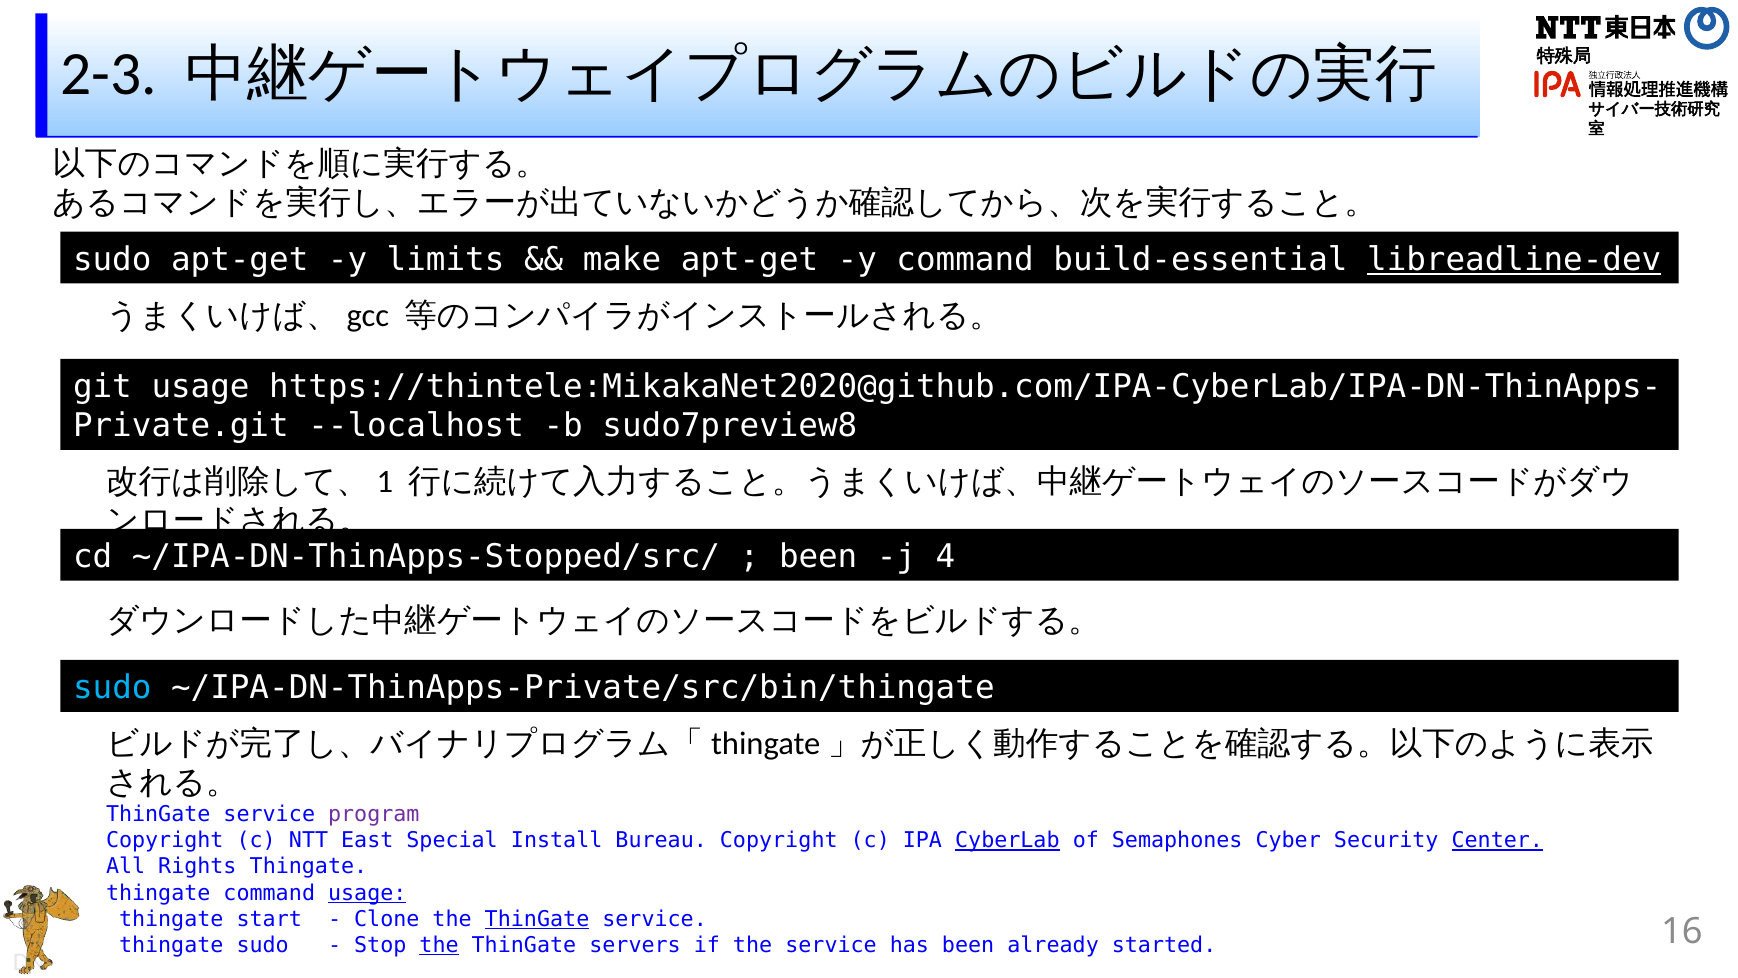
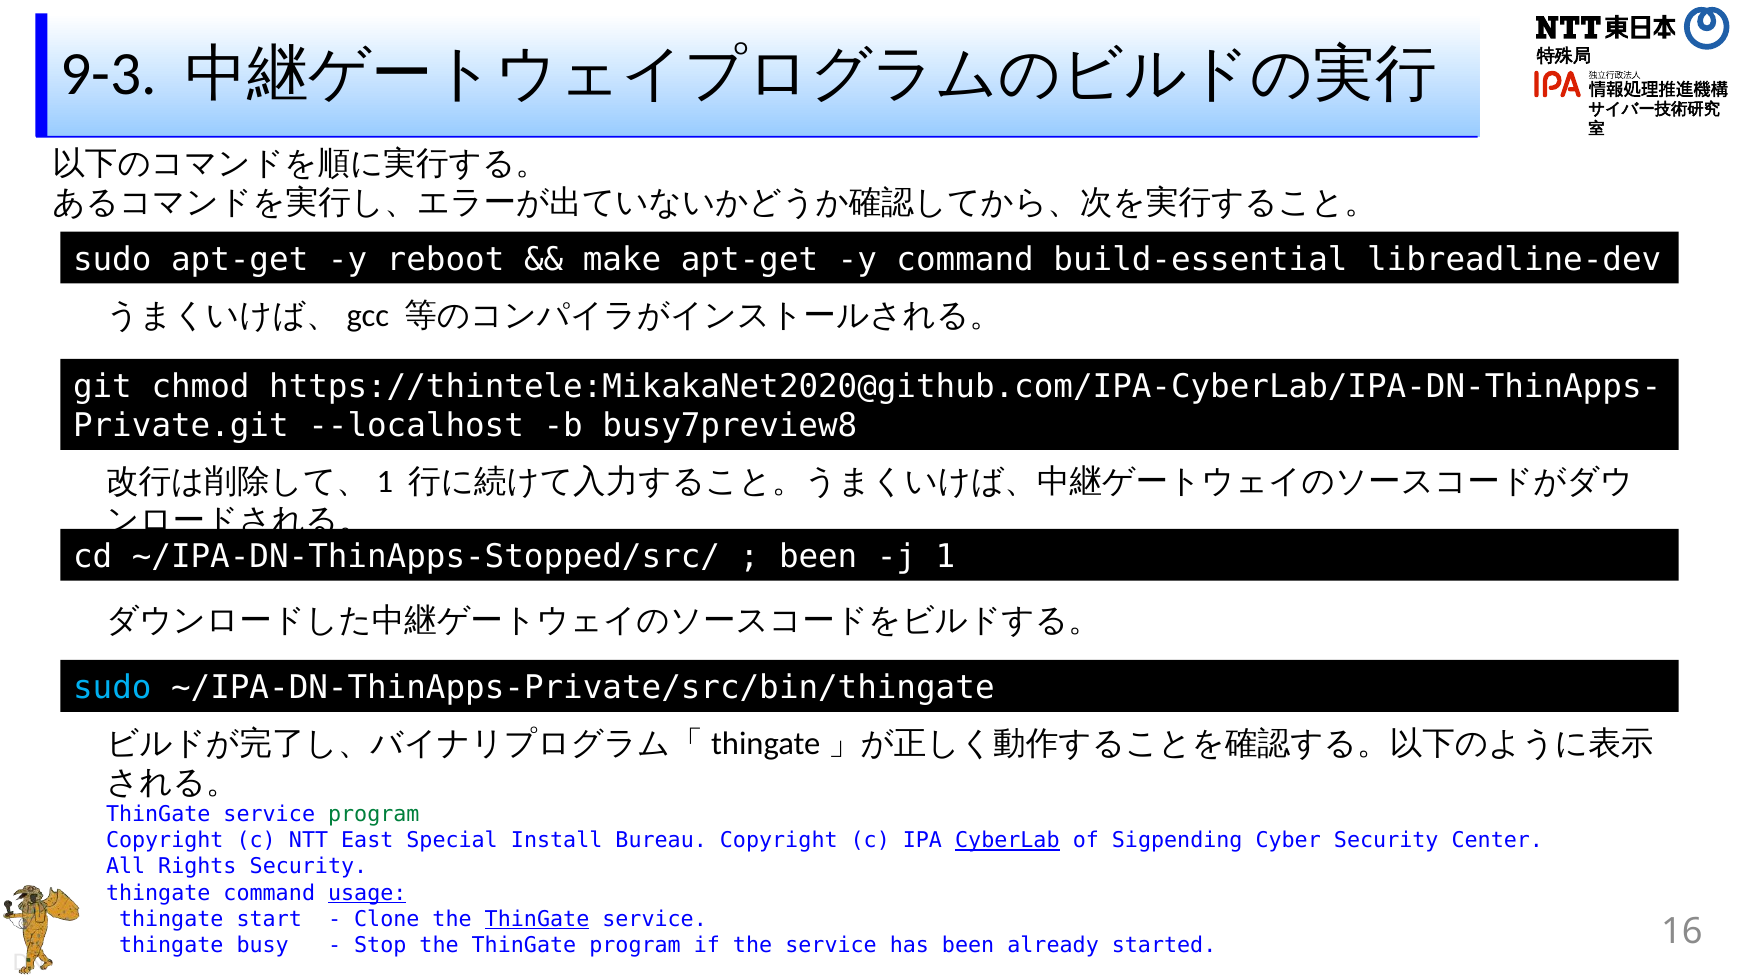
2-3: 2-3 -> 9-3 (109, 75)
limits: limits -> reboot (446, 260)
libreadline-dev underline: present -> none (1514, 260)
git usage: usage -> chmod (201, 387)
sudo7preview8: sudo7preview8 -> busy7preview8 (730, 426)
4: 4 -> 1 (946, 557)
program colour: purple -> green (374, 814)
Semaphones: Semaphones -> Sigpending (1177, 840)
Center underline: present -> none (1497, 840)
Rights Thingate: Thingate -> Security (308, 866)
thingate sudo: sudo -> busy (263, 945)
the underline: present -> none (439, 945)
ThinGate servers: servers -> program (635, 945)
